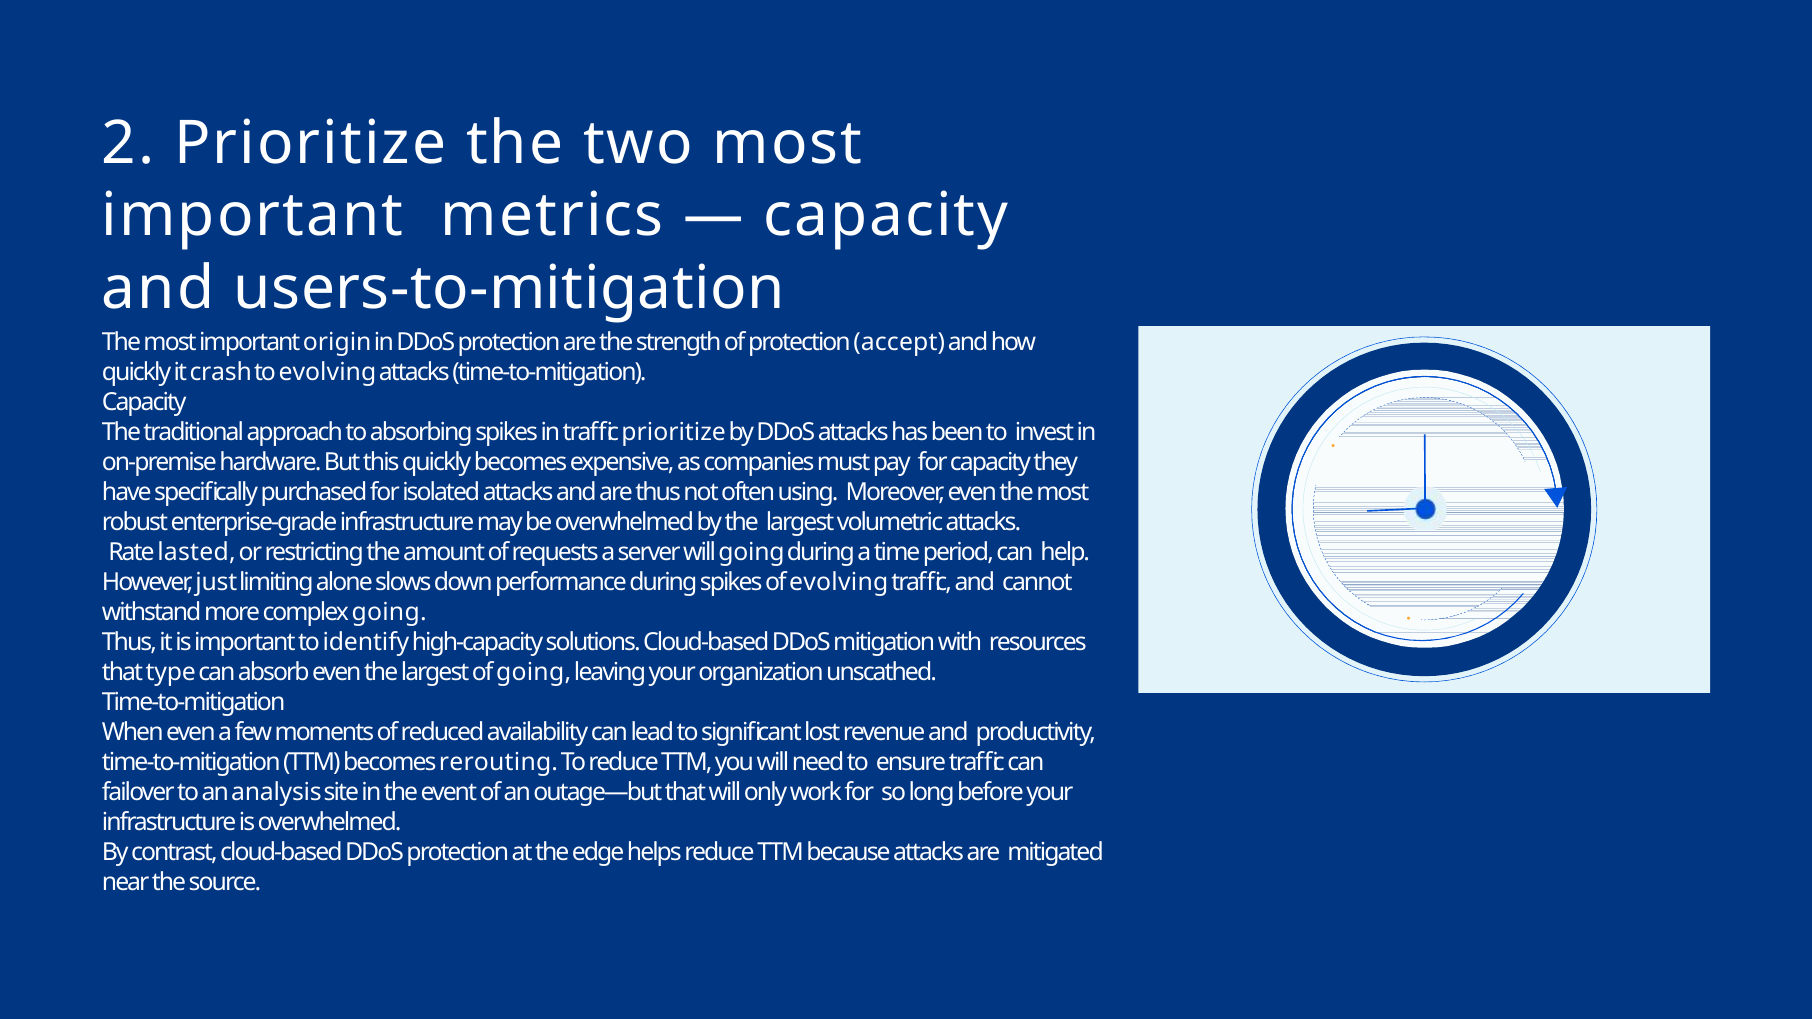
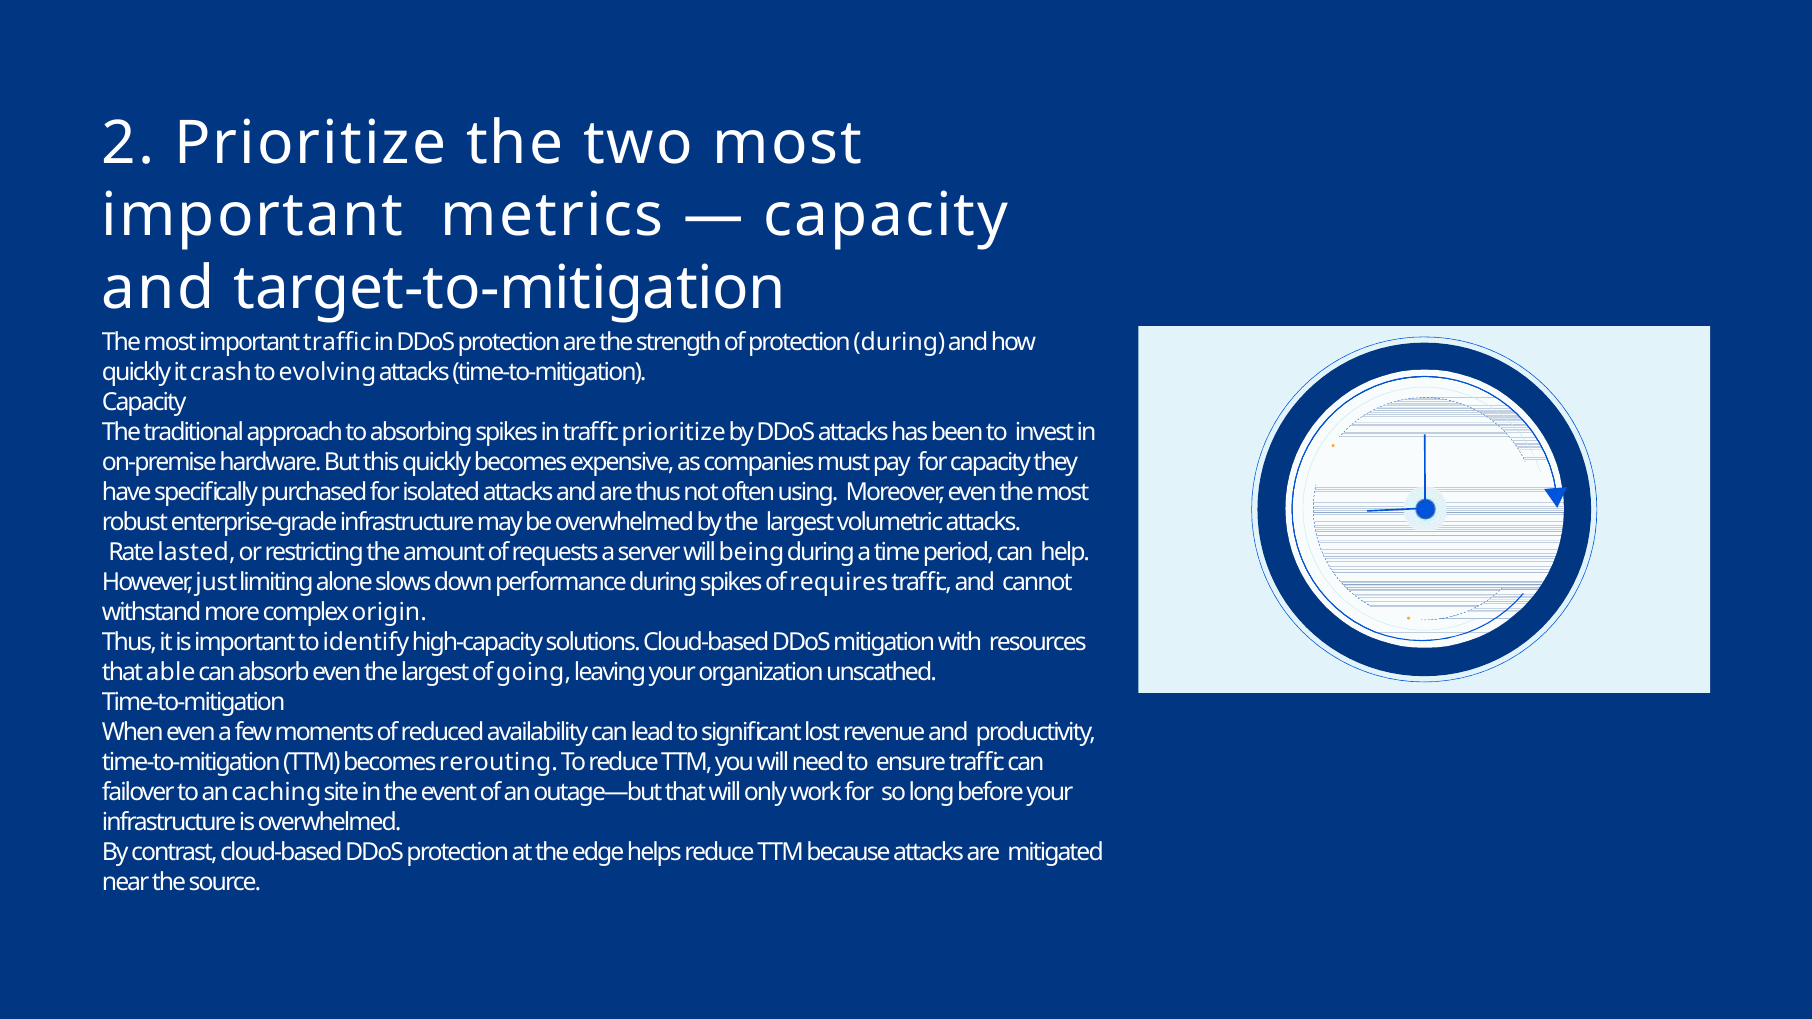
users-to-mitigation: users-to-mitigation -> target-to-mitigation (510, 288)
important origin: origin -> traffic (337, 342)
protection accept: accept -> during (899, 342)
will going: going -> being (751, 552)
of evolving: evolving -> requires (839, 582)
complex going: going -> origin (389, 612)
type: type -> able (171, 672)
analysis: analysis -> caching (276, 793)
